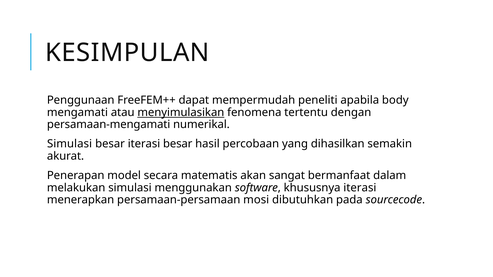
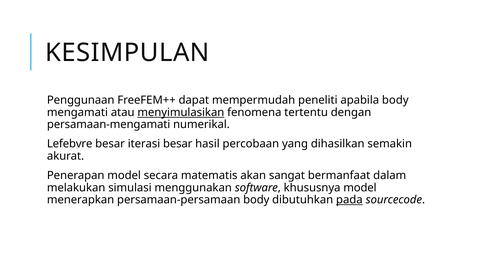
Simulasi: Simulasi -> Lefebvre (70, 144)
khususnya iterasi: iterasi -> model (360, 188)
persamaan-persamaan mosi: mosi -> body (256, 200)
pada underline: none -> present (349, 200)
